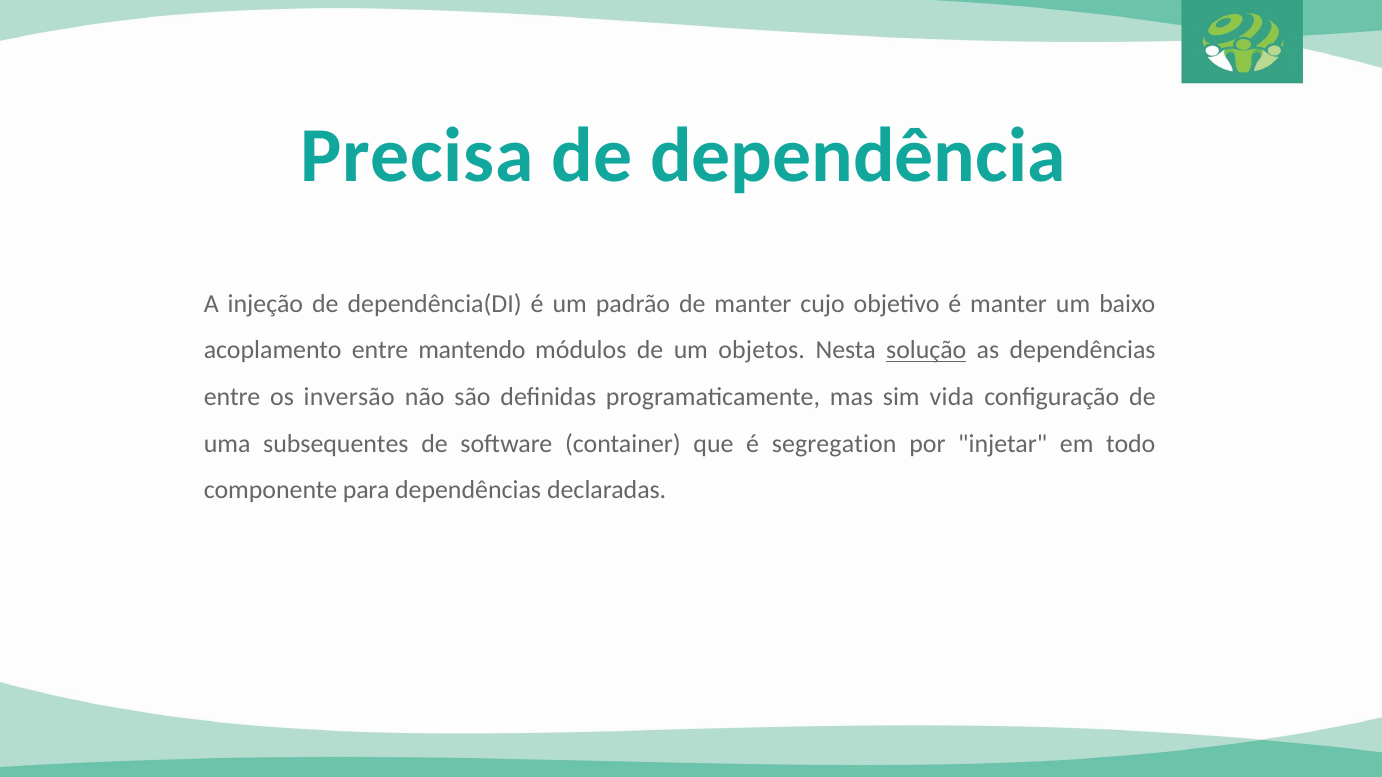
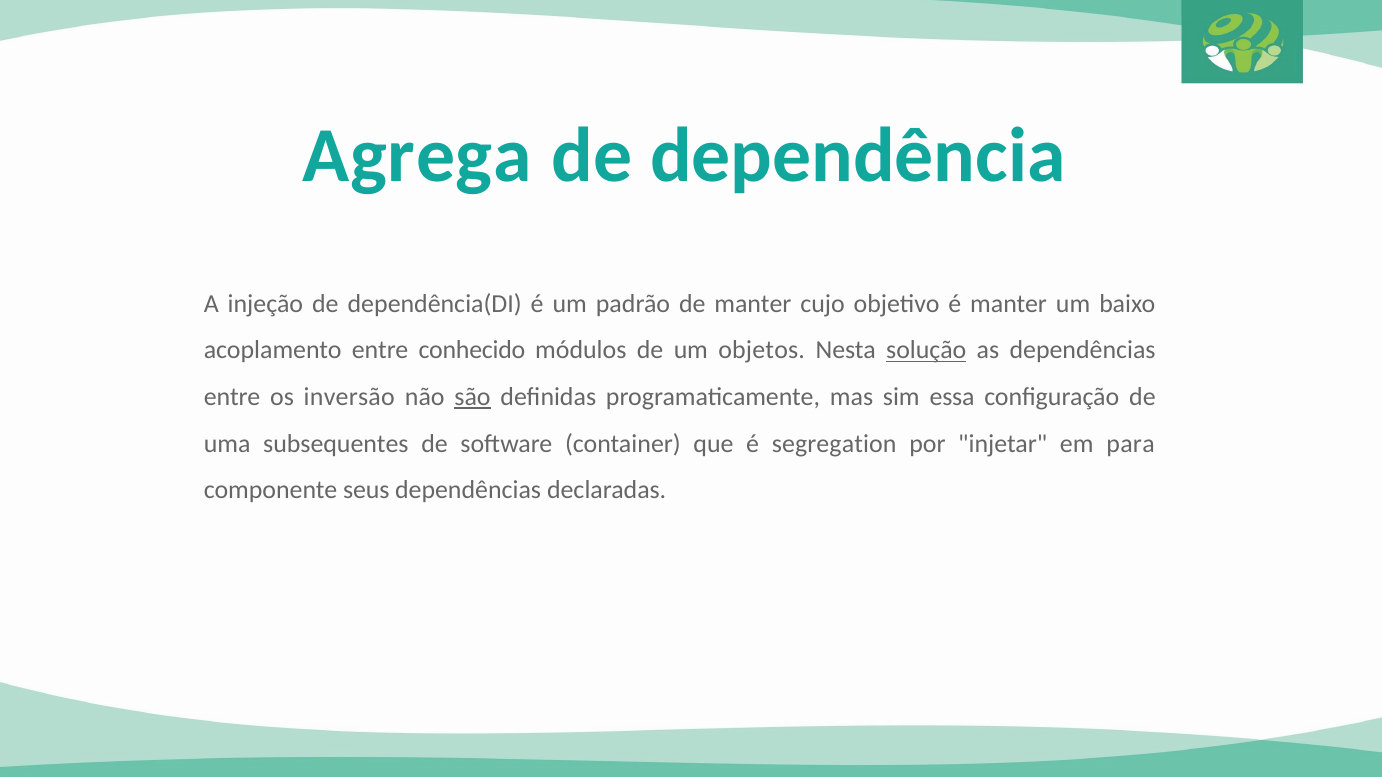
Precisa: Precisa -> Agrega (417, 156)
mantendo: mantendo -> conhecido (472, 351)
são underline: none -> present (473, 397)
vida: vida -> essa (952, 397)
todo: todo -> para (1131, 444)
para: para -> seus (366, 490)
